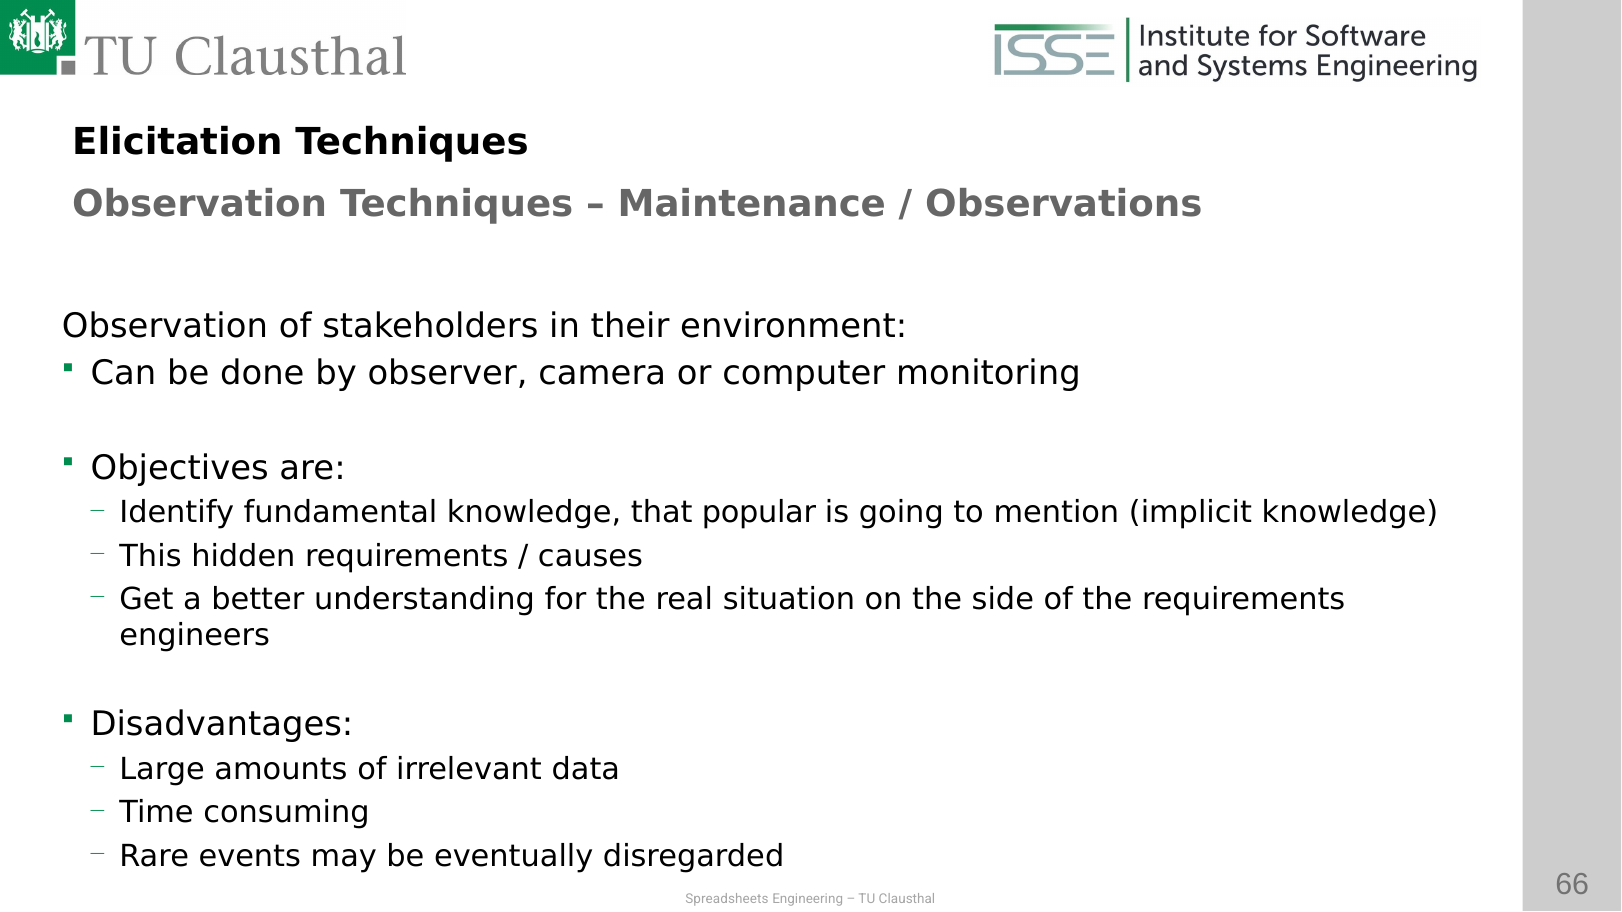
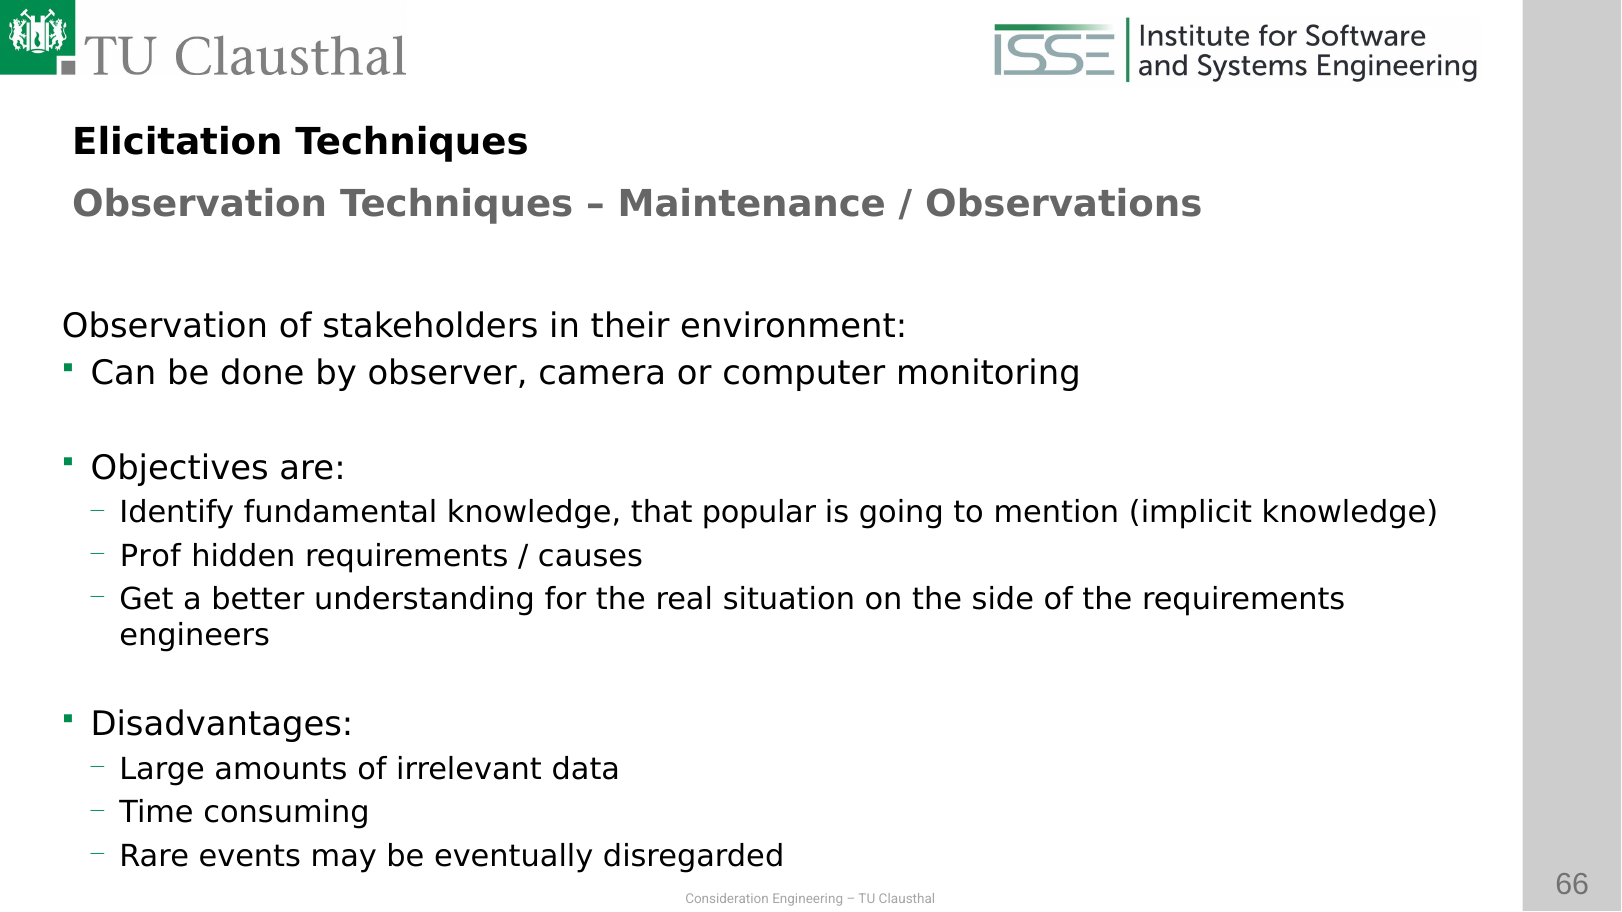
This: This -> Prof (150, 556)
Spreadsheets: Spreadsheets -> Consideration (727, 899)
